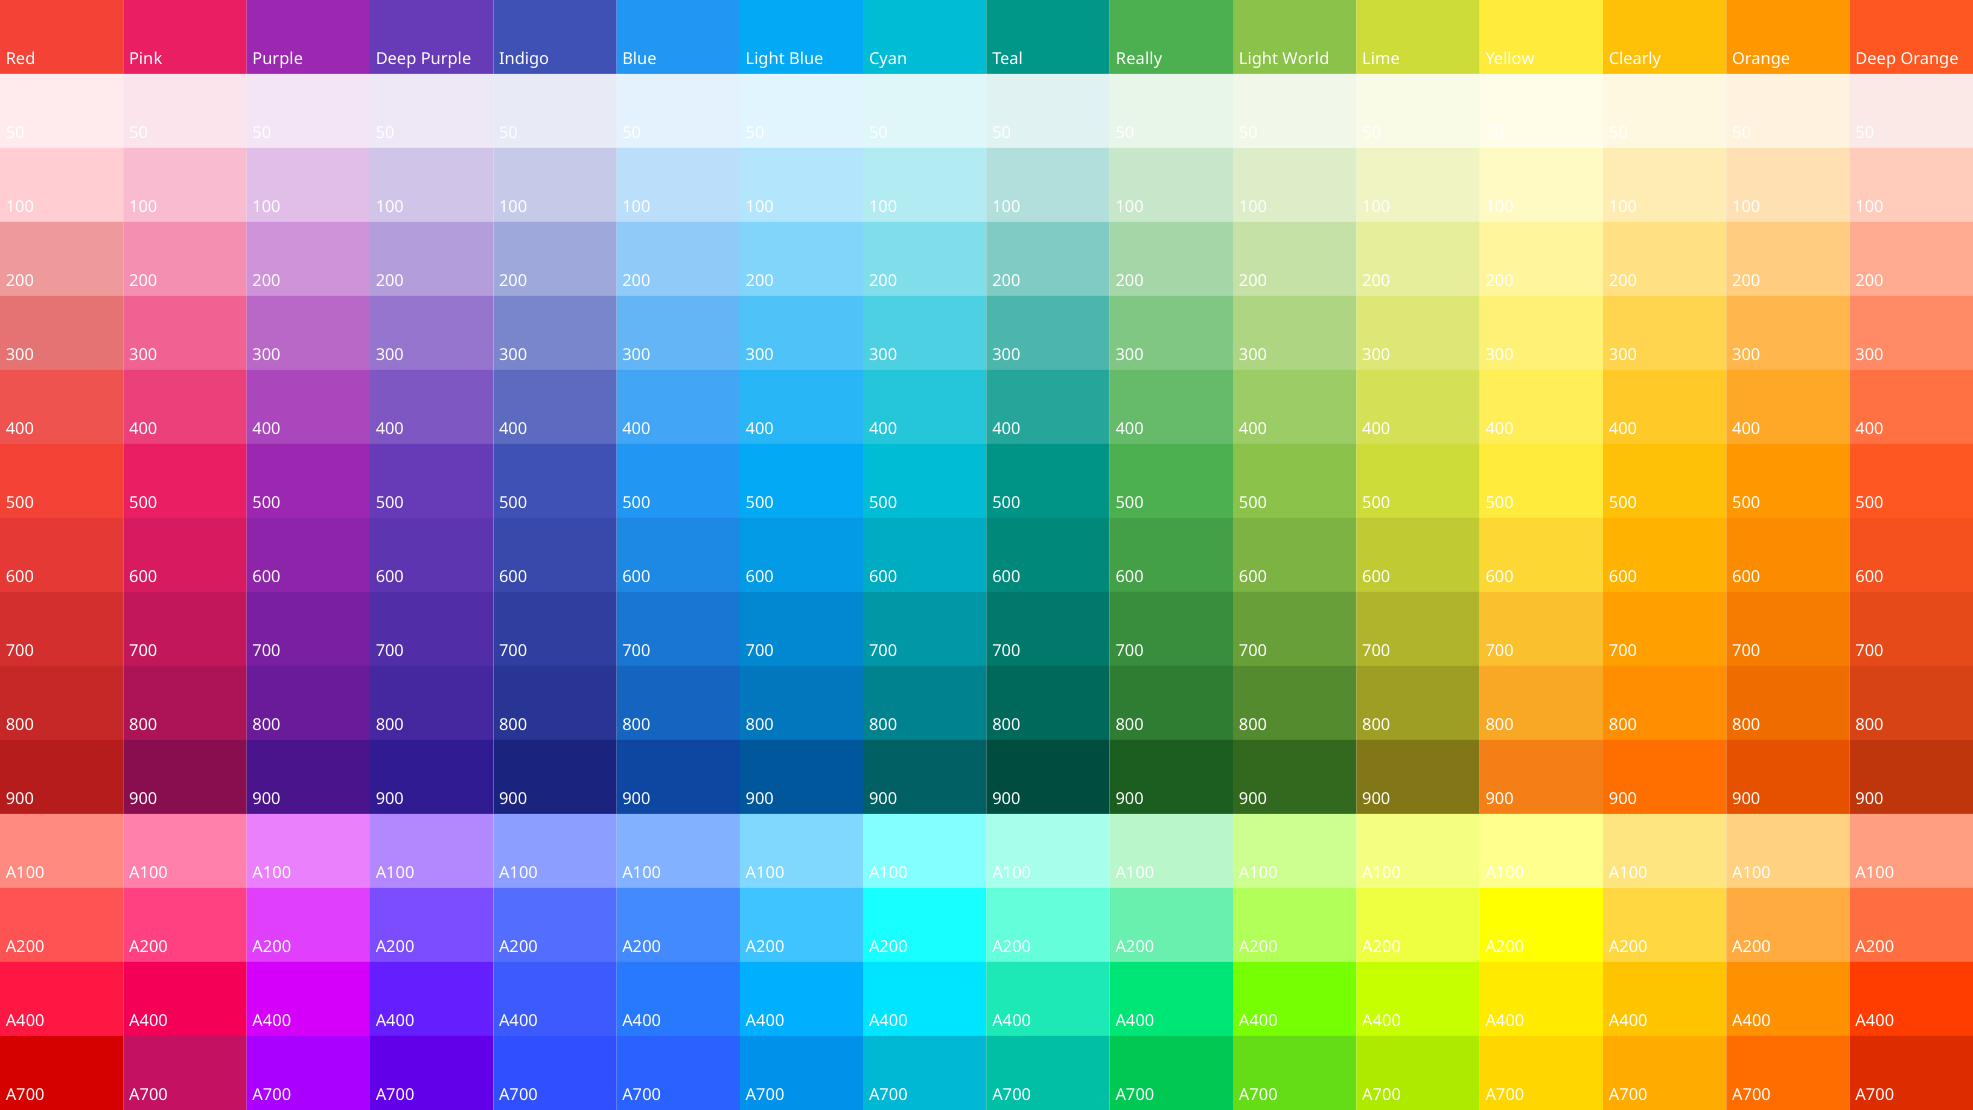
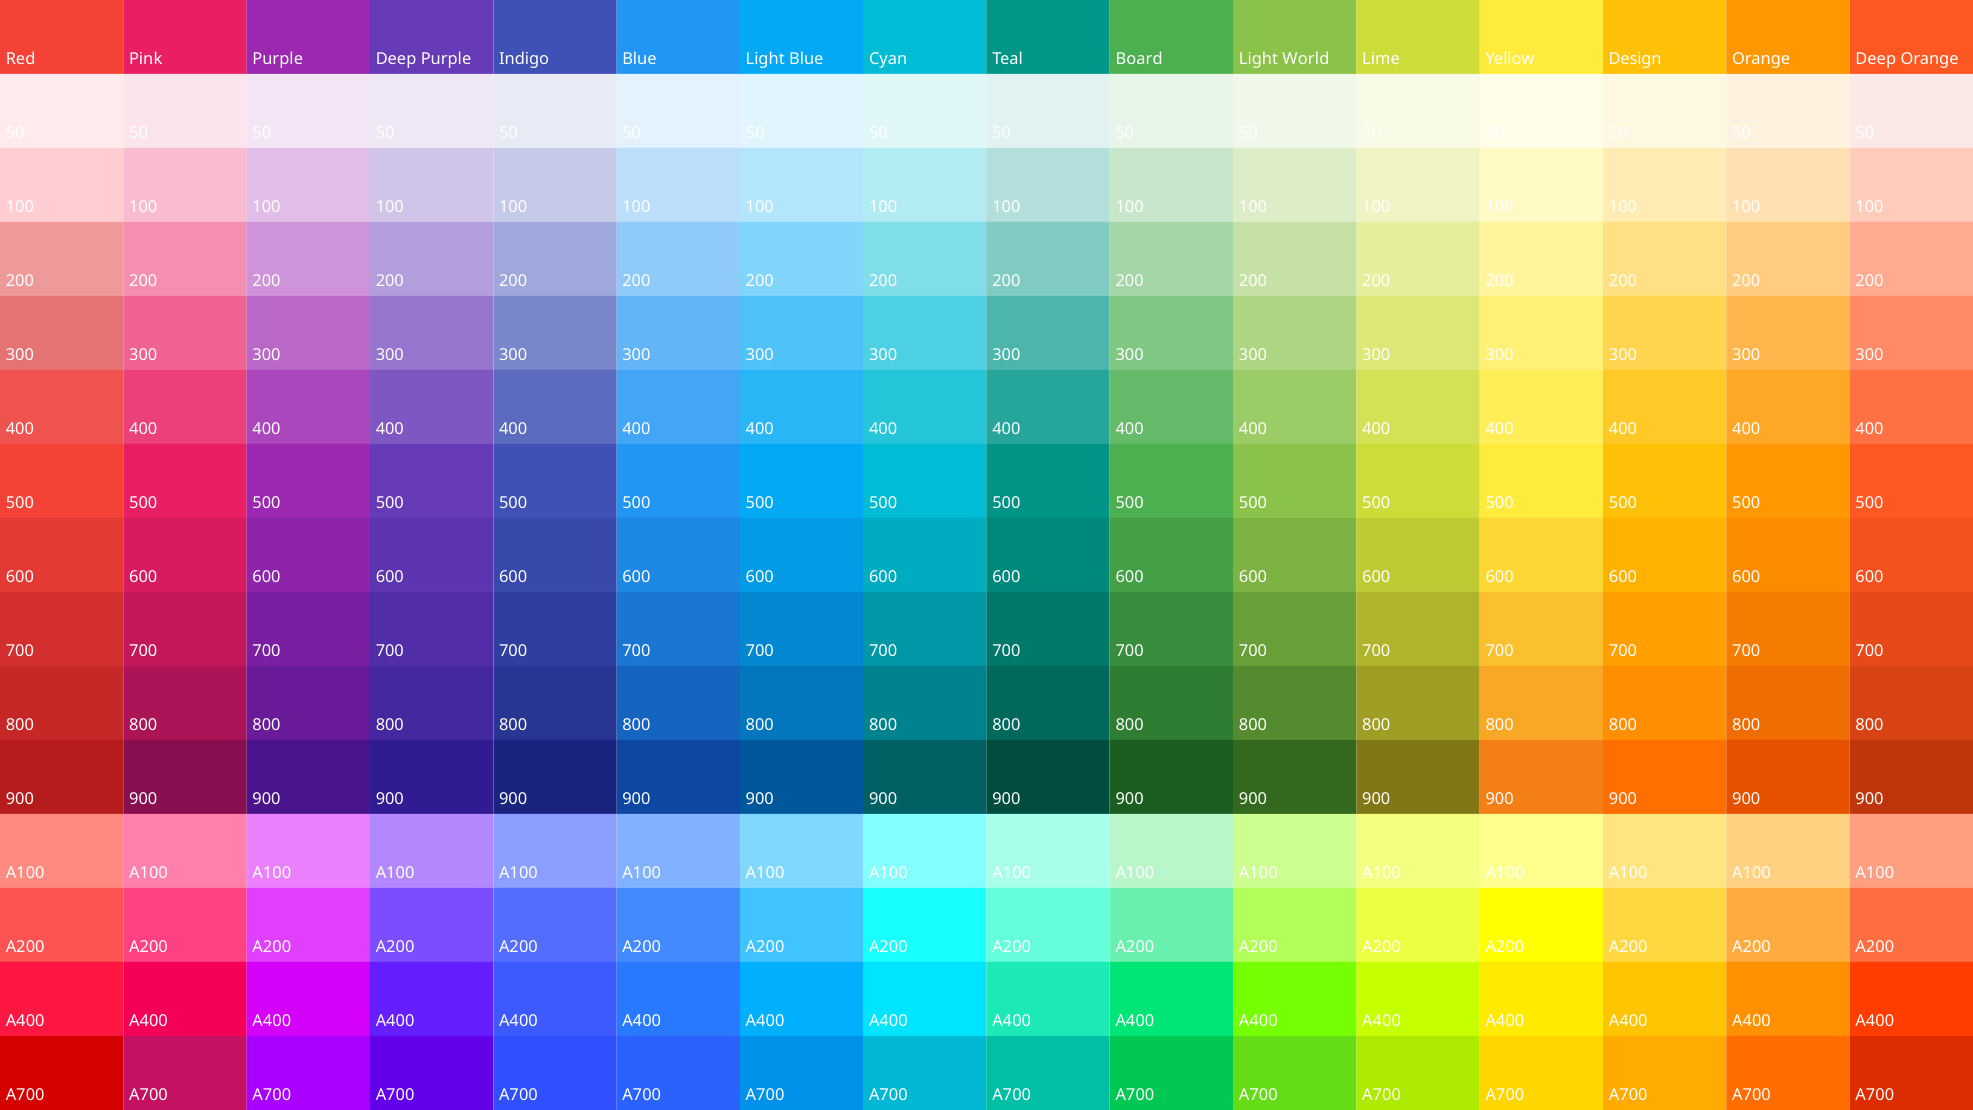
Really: Really -> Board (1139, 59)
Clearly: Clearly -> Design (1635, 59)
